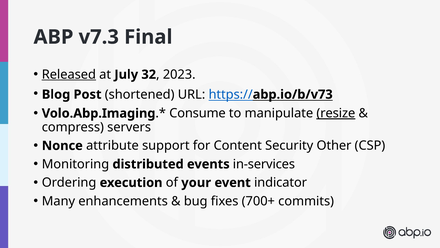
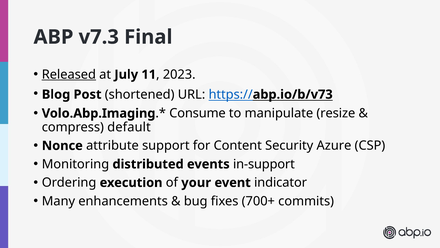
32: 32 -> 11 (149, 74)
resize underline: present -> none (336, 113)
servers: servers -> default (129, 127)
Other: Other -> Azure (334, 145)
in-services: in-services -> in-support (264, 164)
